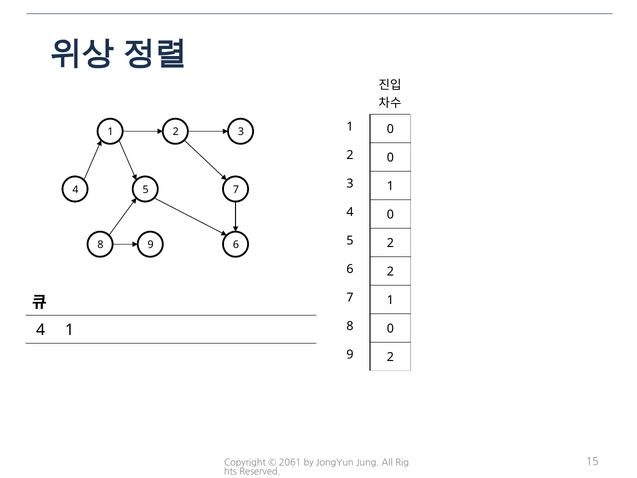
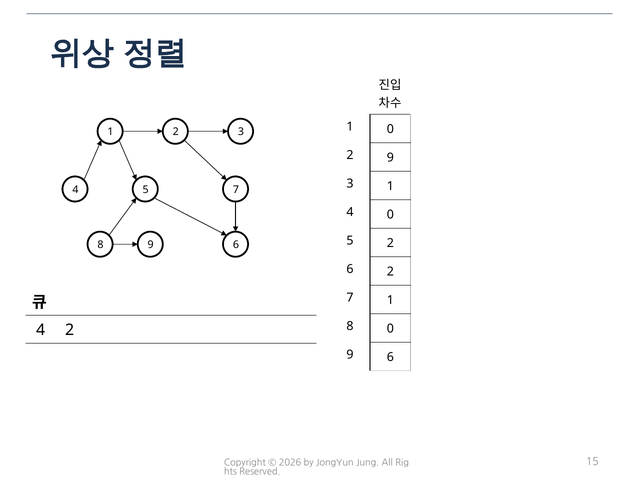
2 0: 0 -> 9 (390, 158)
4 1: 1 -> 2 (70, 330)
9 2: 2 -> 6 (390, 357)
2061: 2061 -> 2026 (290, 462)
